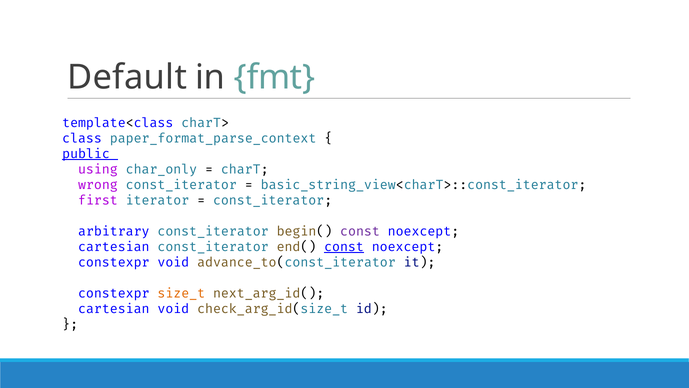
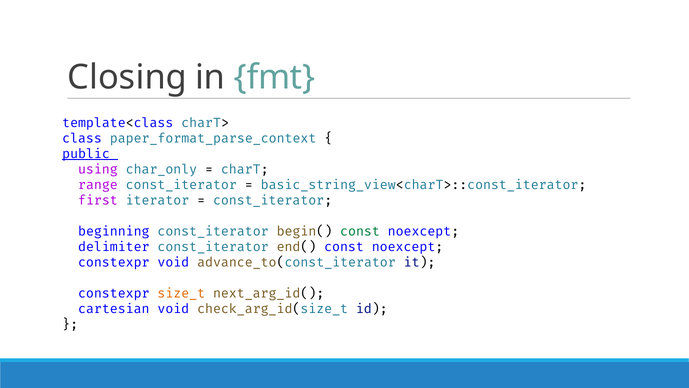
Default: Default -> Closing (127, 77)
wrong: wrong -> range (98, 185)
arbitrary: arbitrary -> beginning (114, 231)
const colour: purple -> green (360, 231)
cartesian: cartesian -> delimiter (114, 247)
const underline: present -> none (344, 247)
